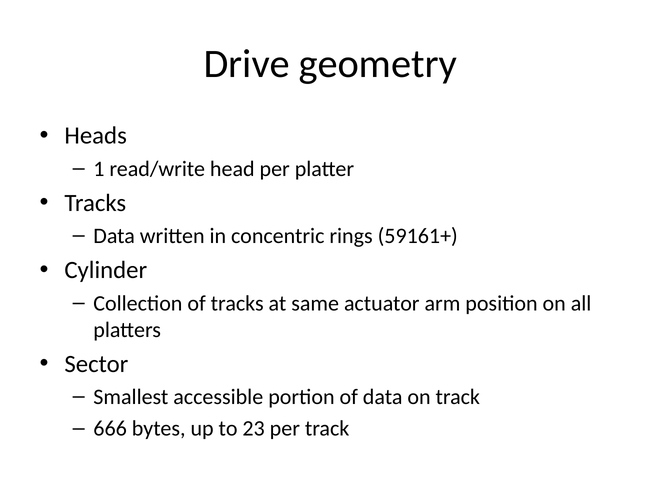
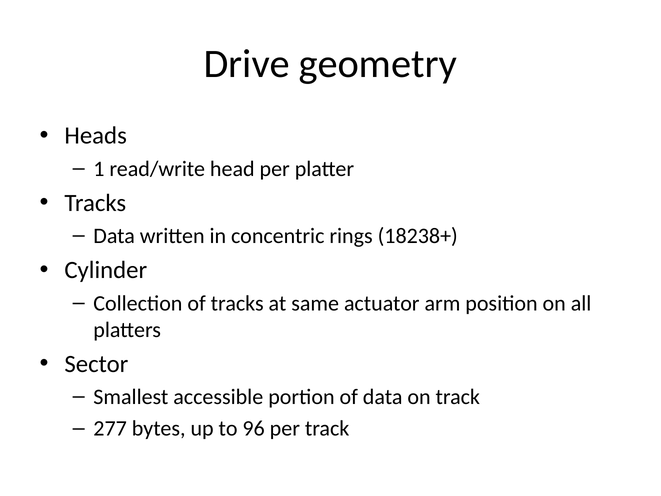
59161+: 59161+ -> 18238+ (418, 236)
666: 666 -> 277 (110, 428)
23: 23 -> 96 (254, 428)
